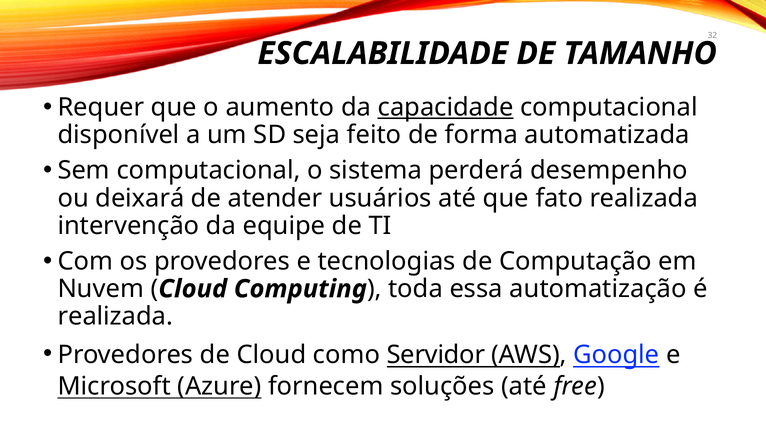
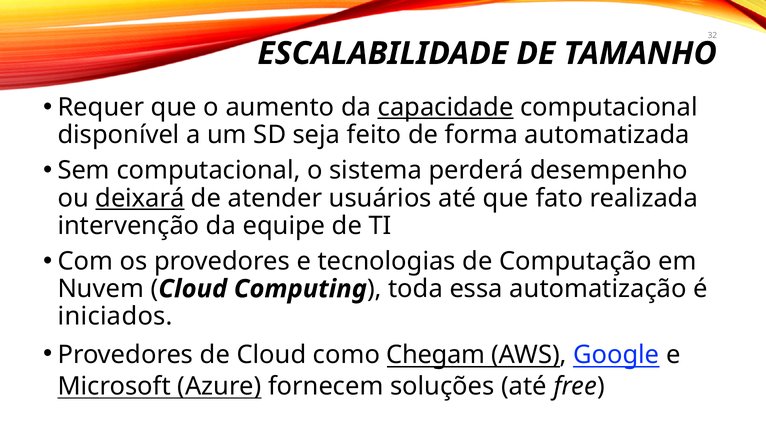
deixará underline: none -> present (140, 198)
realizada: realizada -> iniciados (115, 316)
Servidor: Servidor -> Chegam (436, 355)
